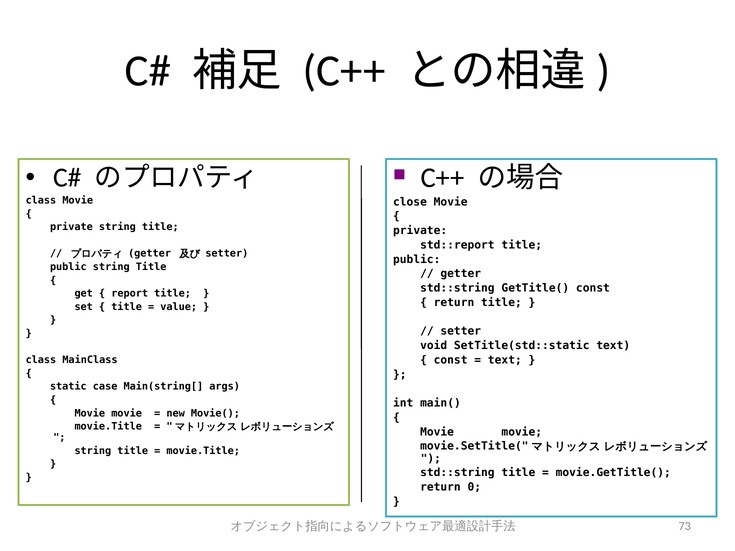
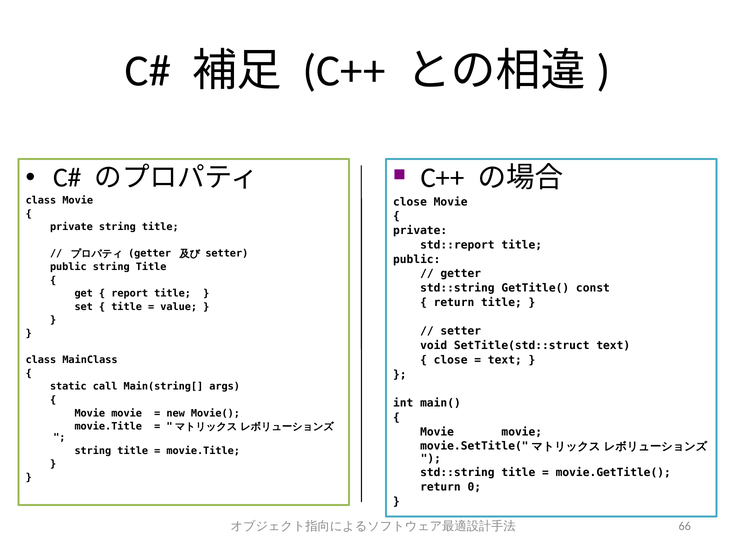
SetTitle(std::static: SetTitle(std::static -> SetTitle(std::struct (522, 346)
const: const -> close (451, 360)
case: case -> call (105, 387)
73: 73 -> 66 (685, 526)
